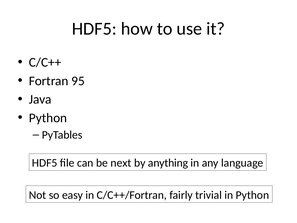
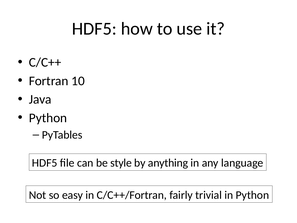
95: 95 -> 10 (78, 81)
next: next -> style (121, 163)
